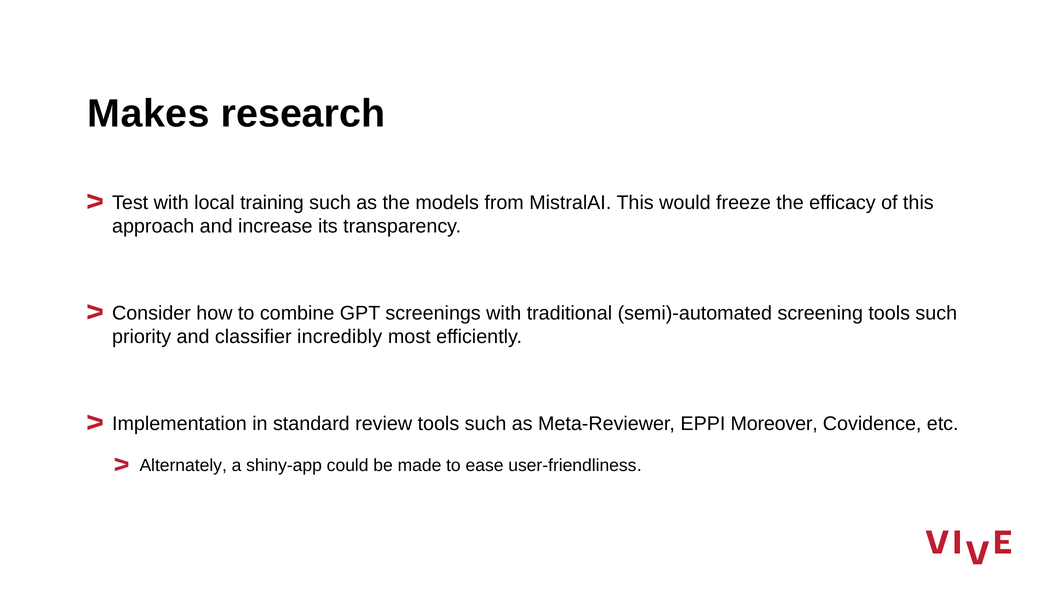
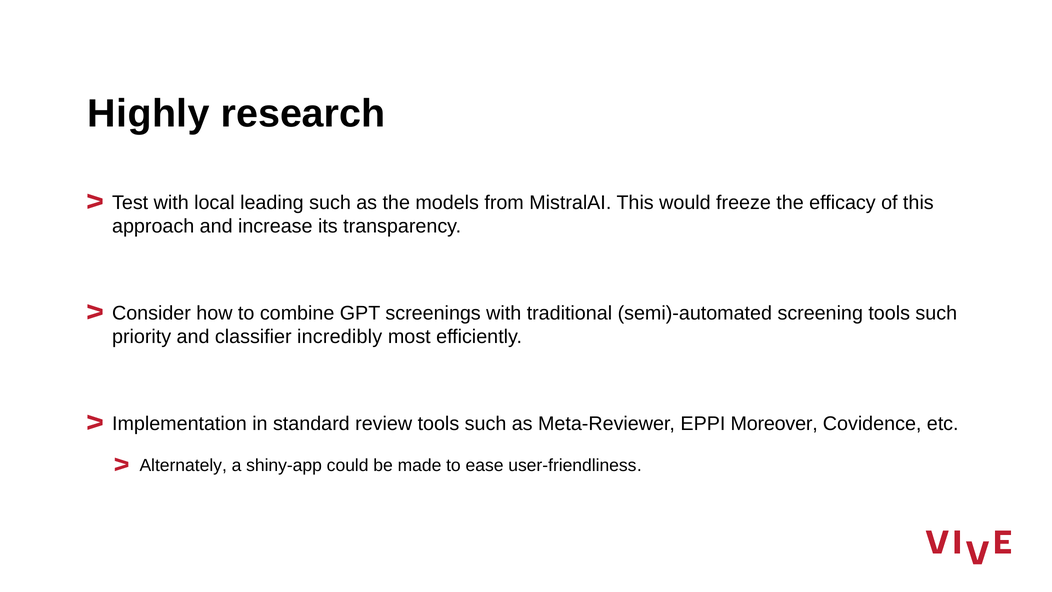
Makes: Makes -> Highly (149, 114)
training: training -> leading (272, 203)
